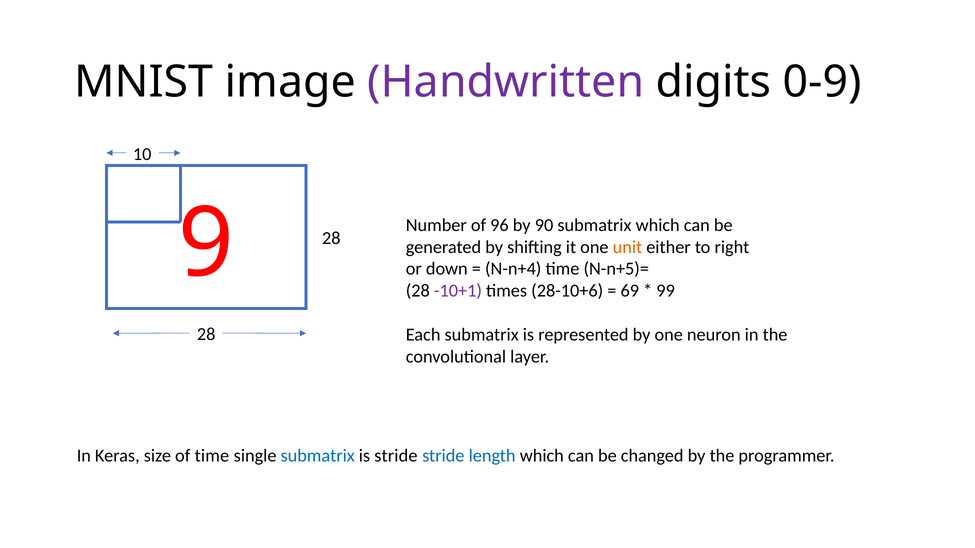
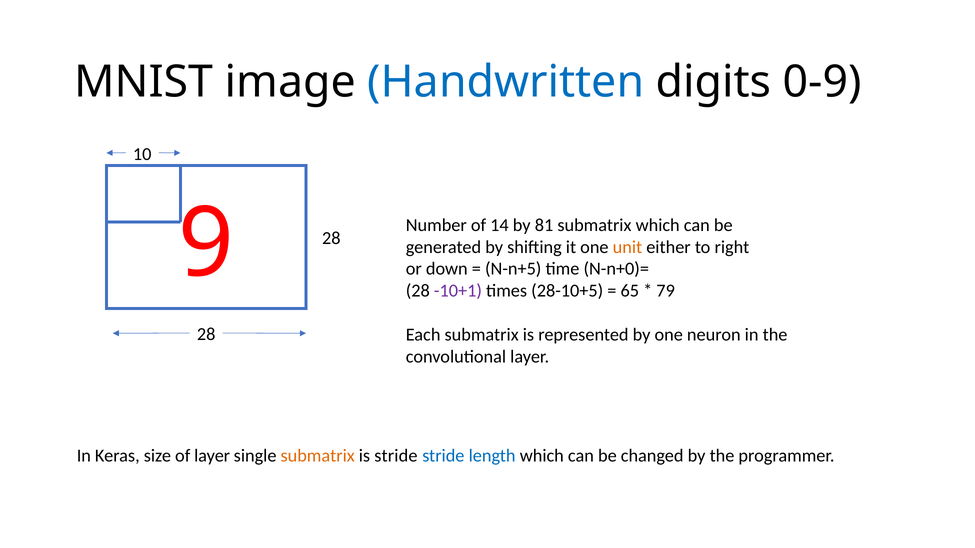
Handwritten colour: purple -> blue (506, 82)
96: 96 -> 14 (499, 225)
90: 90 -> 81 (544, 225)
N-n+4: N-n+4 -> N-n+5 (513, 269)
N-n+5)=: N-n+5)= -> N-n+0)= (616, 269)
28-10+6: 28-10+6 -> 28-10+5 (567, 291)
69: 69 -> 65 (630, 291)
99: 99 -> 79 (666, 291)
of time: time -> layer (212, 456)
submatrix colour: blue -> orange (318, 456)
